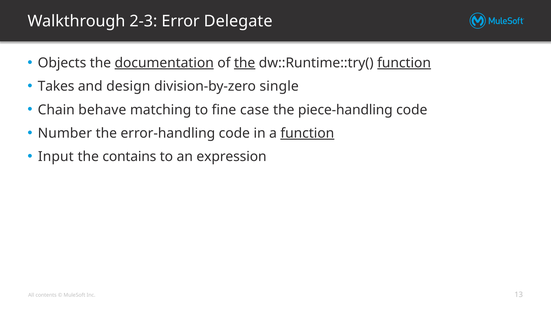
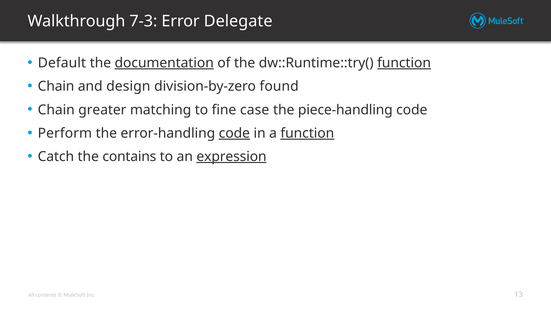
2-3: 2-3 -> 7-3 (143, 21)
Objects: Objects -> Default (62, 63)
the underline: present -> none (245, 63)
Takes: Takes -> Chain (56, 86)
single: single -> found (279, 86)
behave: behave -> greater (102, 110)
Number: Number -> Perform (65, 133)
code underline: none -> present (234, 133)
Input: Input -> Catch (56, 157)
expression underline: none -> present (232, 157)
